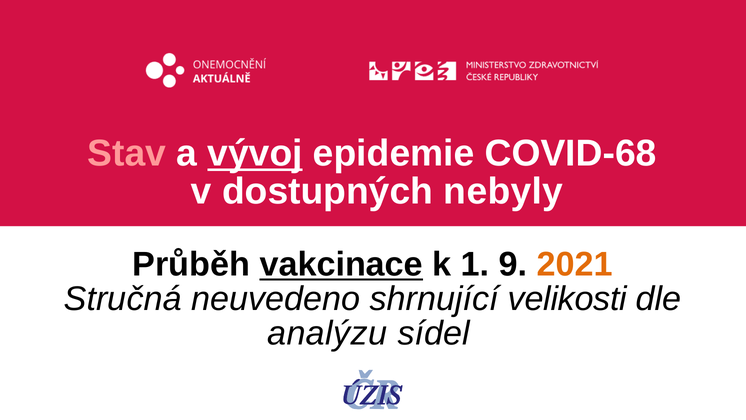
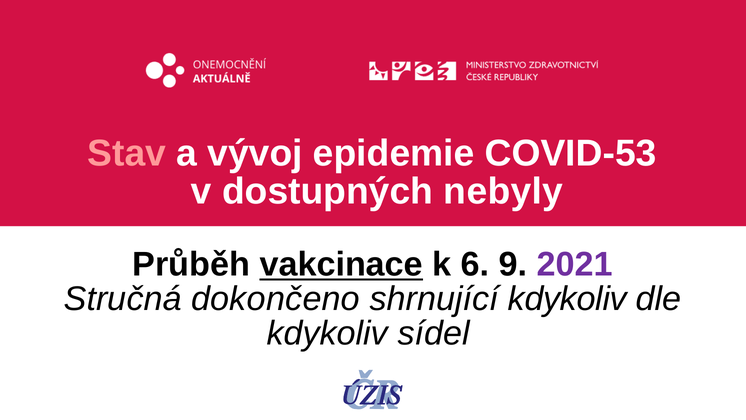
vývoj underline: present -> none (255, 154)
COVID-68: COVID-68 -> COVID-53 (571, 154)
1: 1 -> 6 (475, 264)
2021 colour: orange -> purple (575, 264)
neuvedeno: neuvedeno -> dokončeno (276, 299)
shrnující velikosti: velikosti -> kdykoliv (567, 299)
analýzu: analýzu -> kdykoliv (327, 333)
